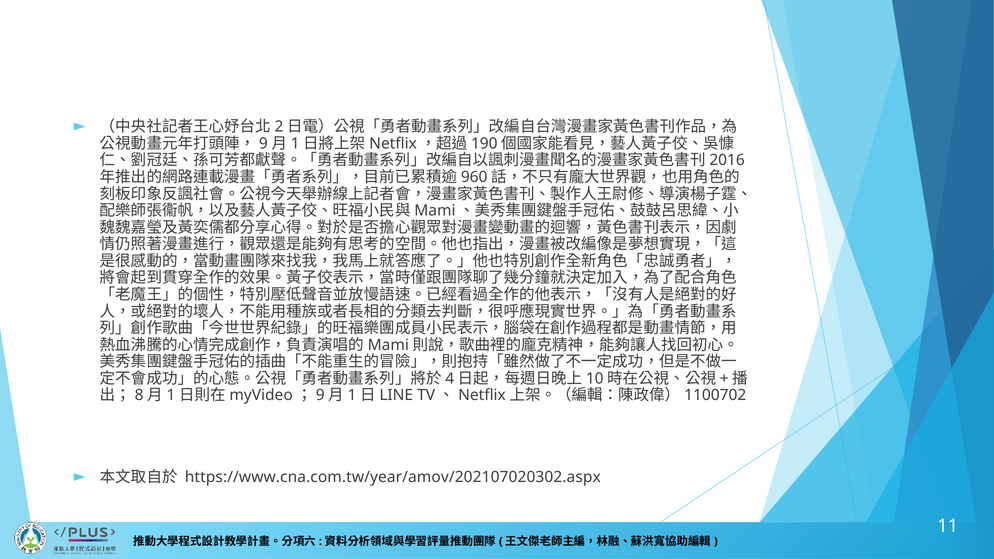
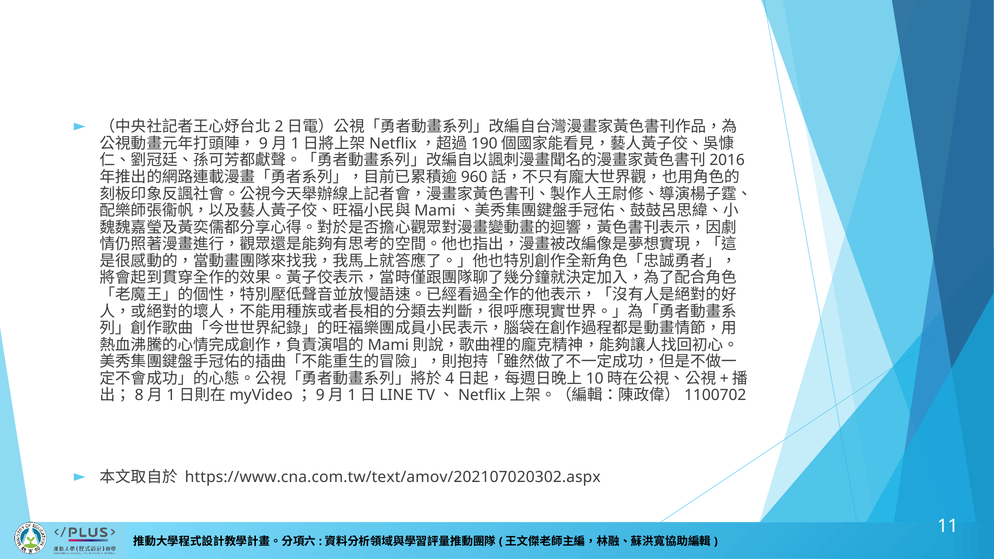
https://www.cna.com.tw/year/amov/202107020302.aspx: https://www.cna.com.tw/year/amov/202107020302.aspx -> https://www.cna.com.tw/text/amov/202107020302.aspx (393, 477)
